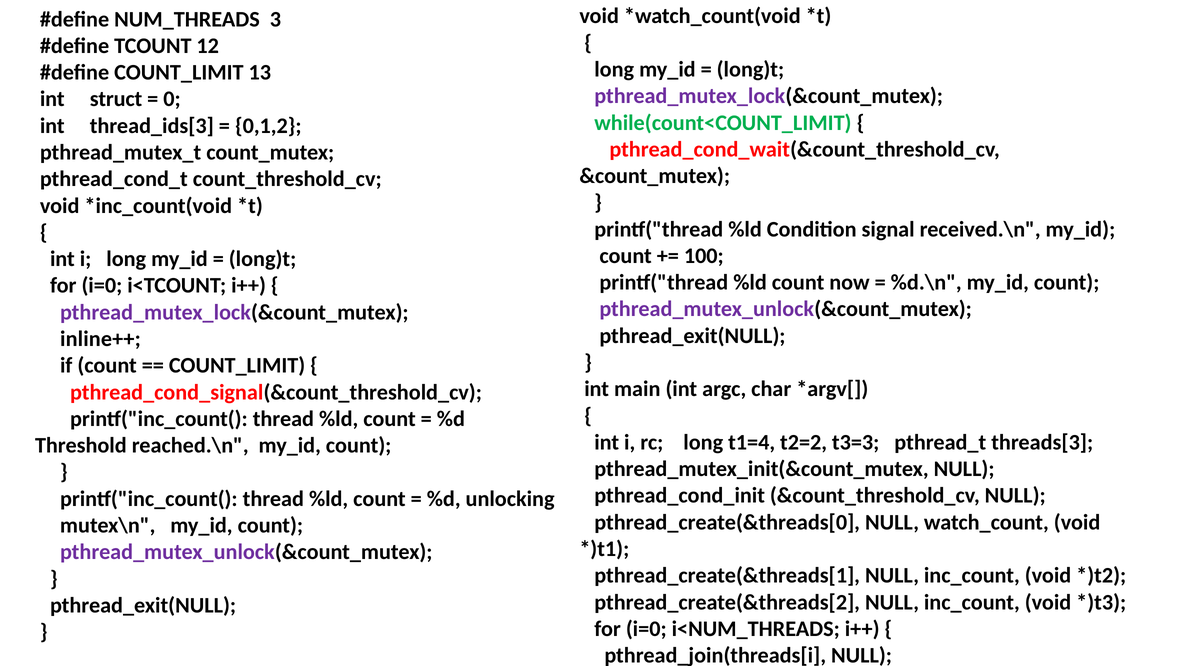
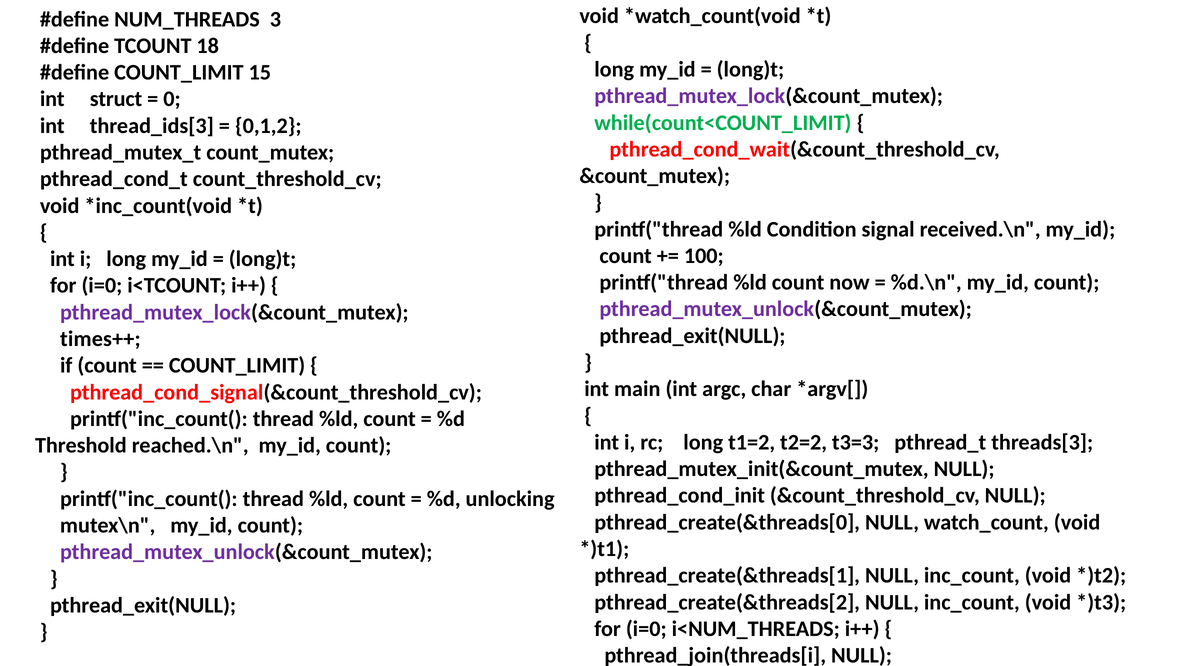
12: 12 -> 18 (208, 46)
13: 13 -> 15 (260, 73)
inline++: inline++ -> times++ (100, 339)
t1=4: t1=4 -> t1=2 (752, 443)
